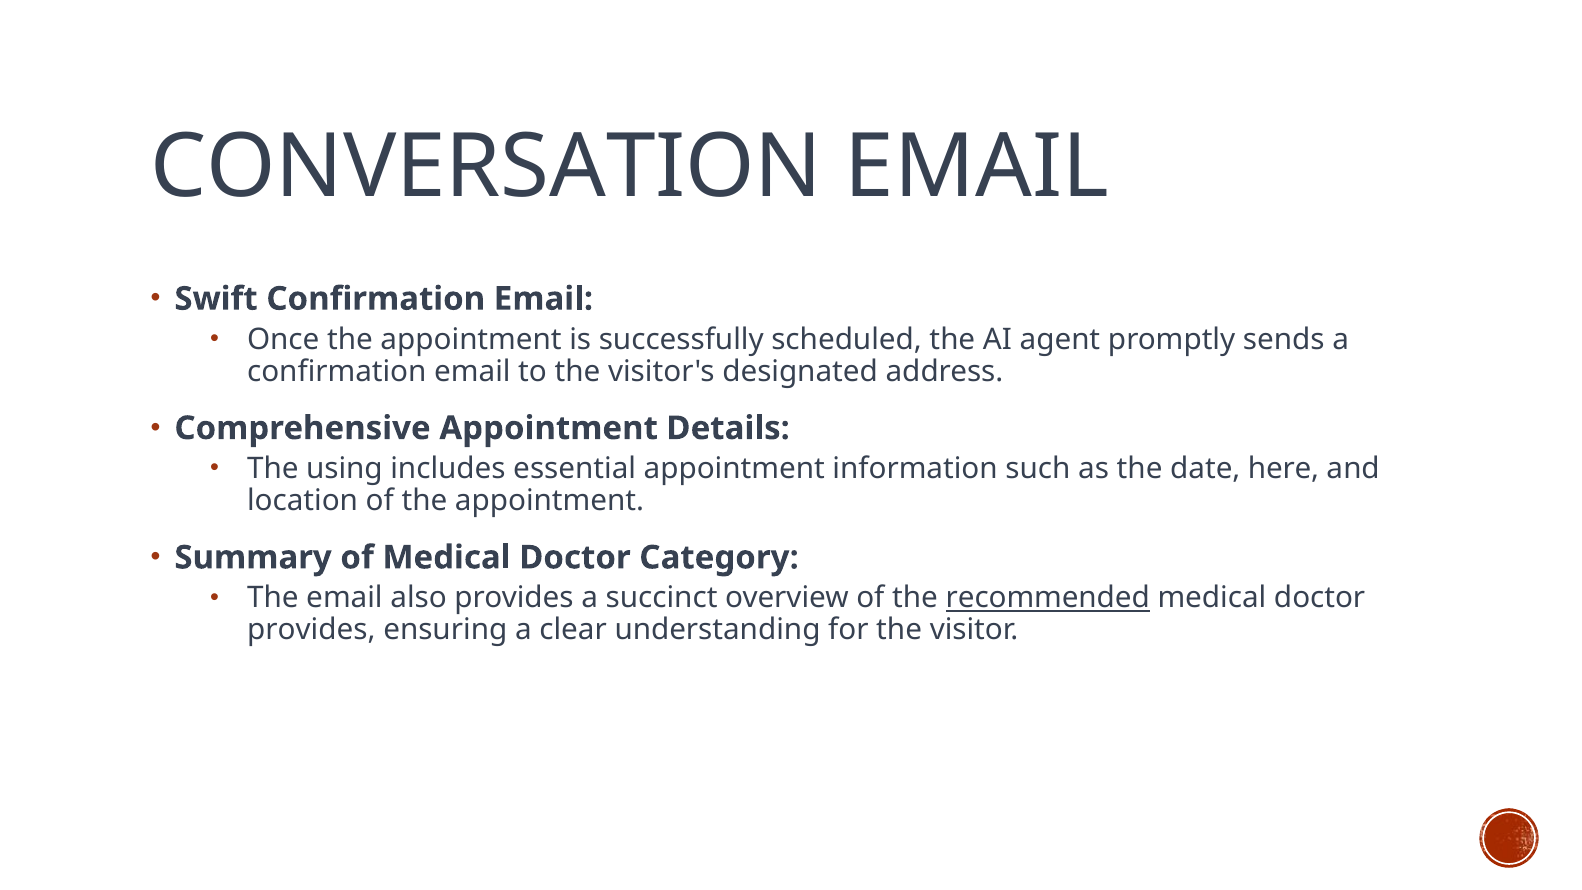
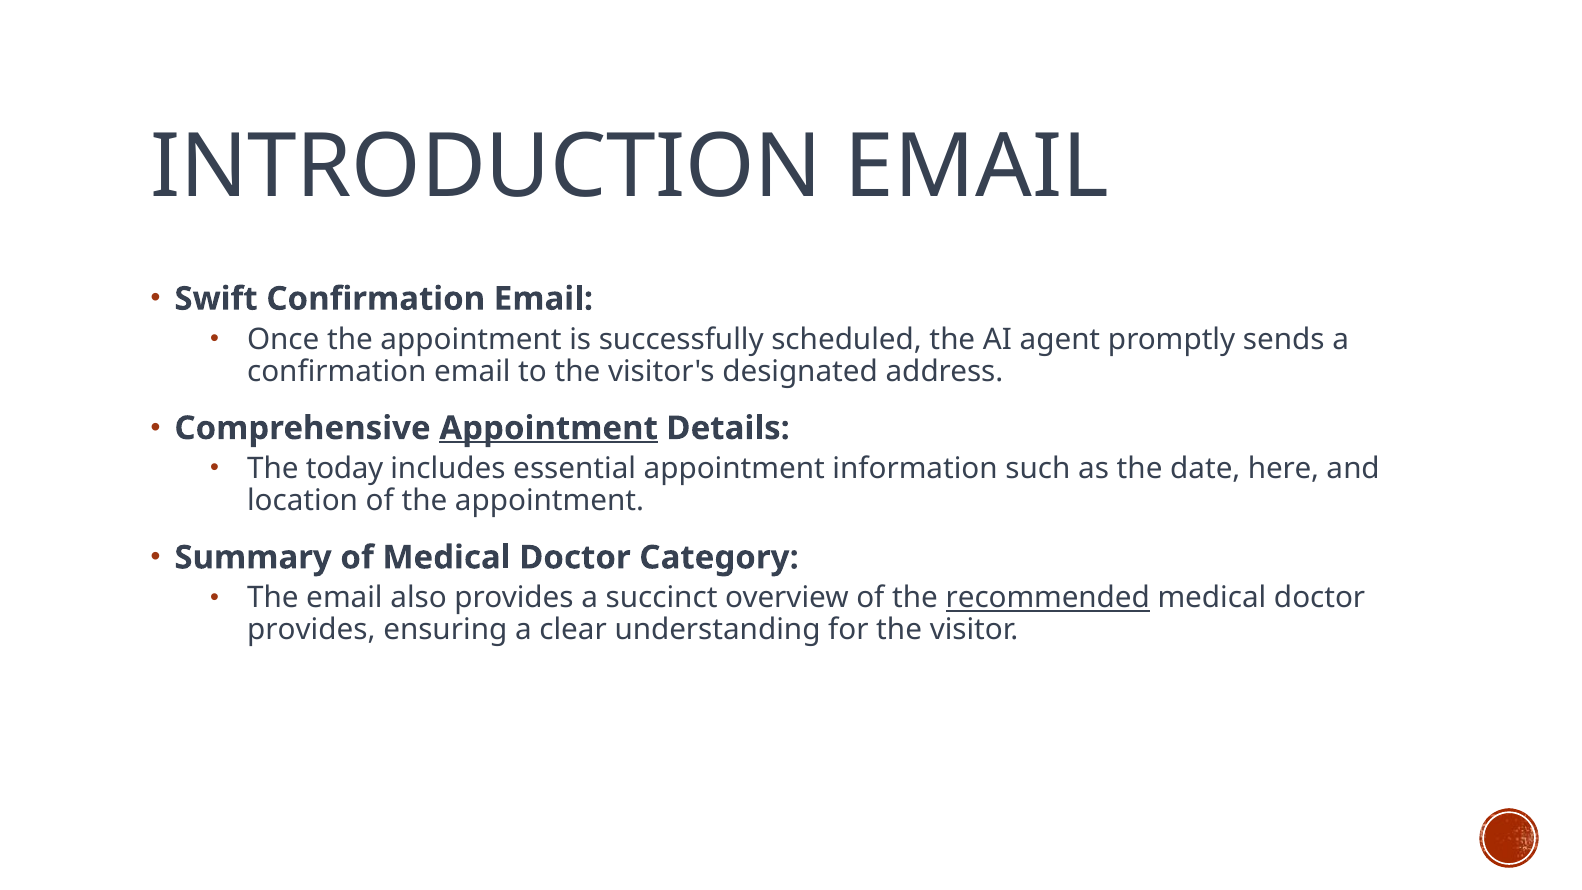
CONVERSATION: CONVERSATION -> INTRODUCTION (486, 167)
Appointment underline: none -> present (549, 428)
using: using -> today (345, 469)
